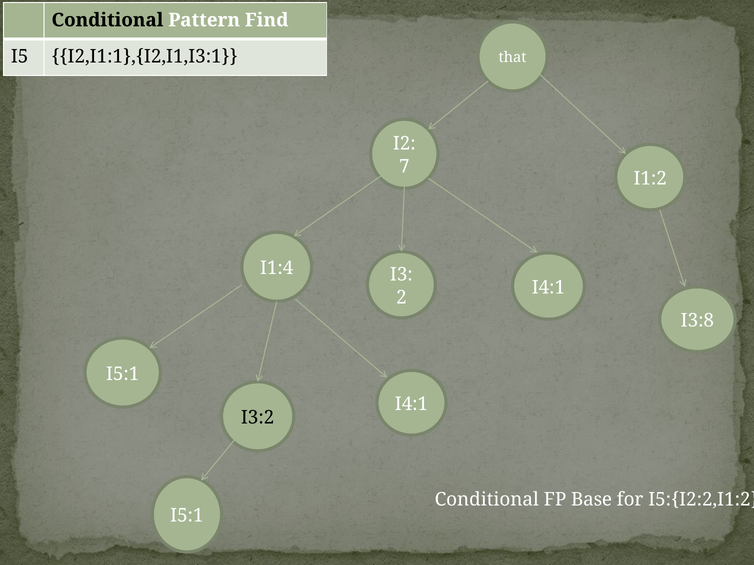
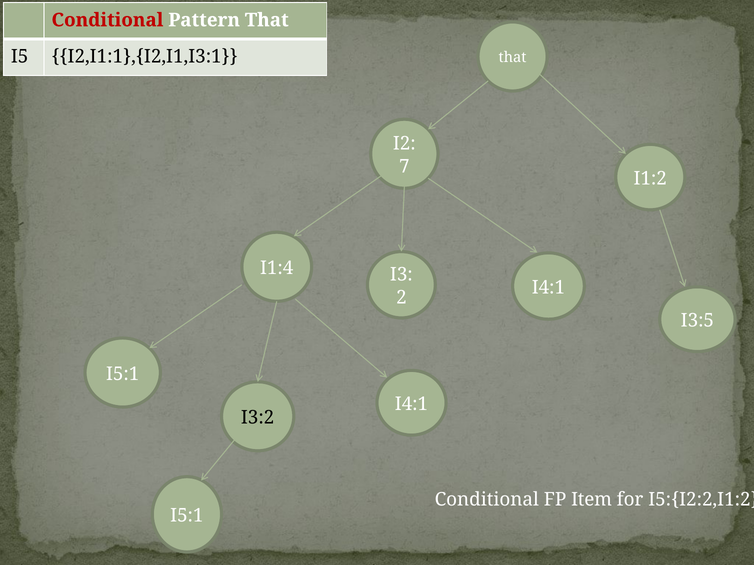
Conditional colour: black -> red (107, 20)
Pattern Find: Find -> That (267, 20)
I3:8: I3:8 -> I3:5 (697, 321)
Base: Base -> Item (592, 500)
